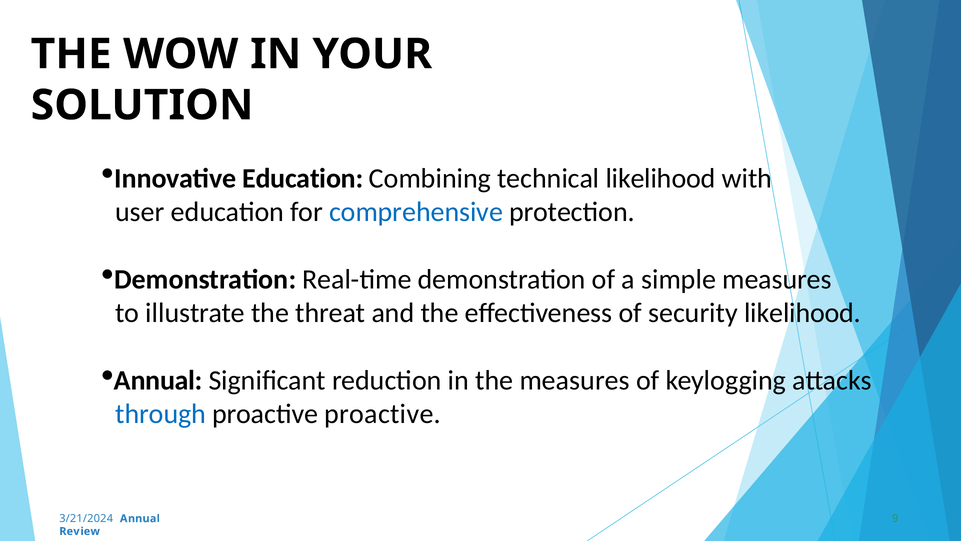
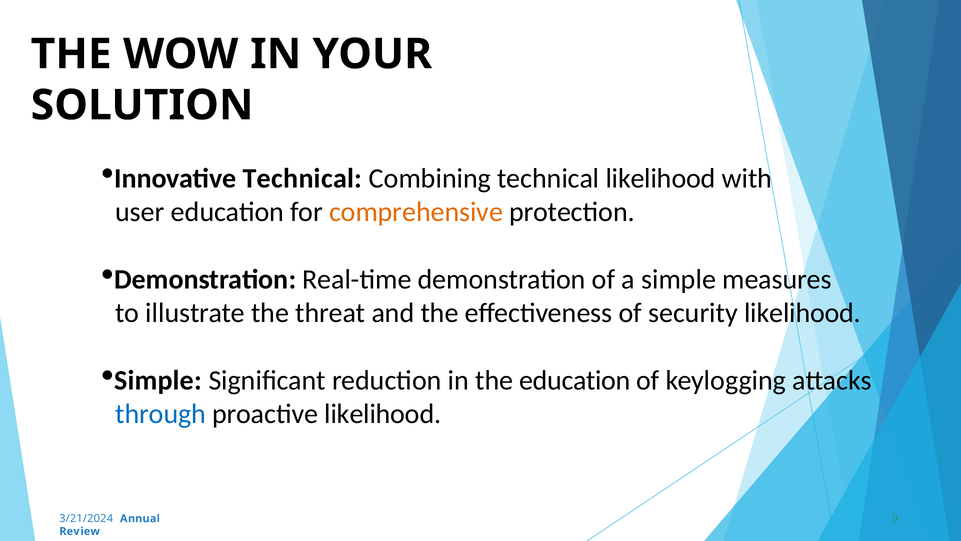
Innovative Education: Education -> Technical (302, 178)
comprehensive colour: blue -> orange (416, 212)
Annual: Annual -> Simple (158, 380)
the measures: measures -> education (575, 380)
proactive proactive: proactive -> likelihood (383, 414)
